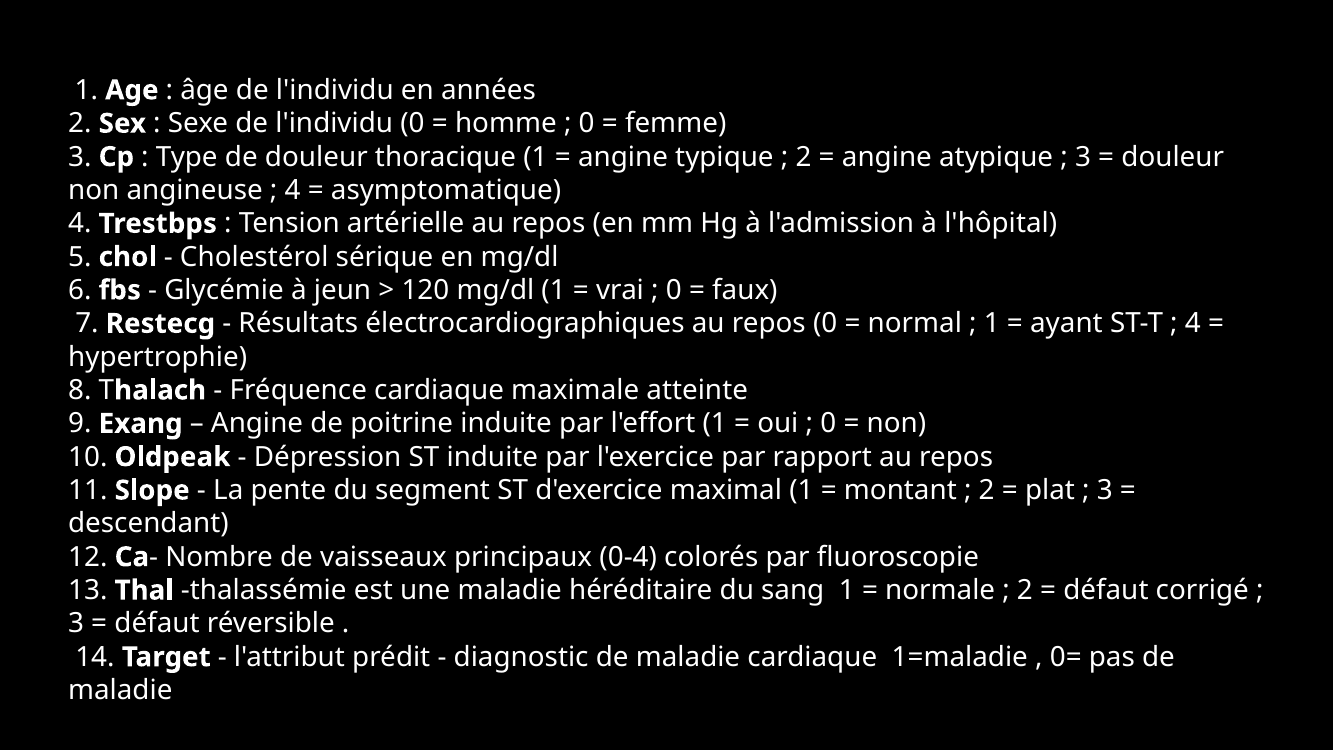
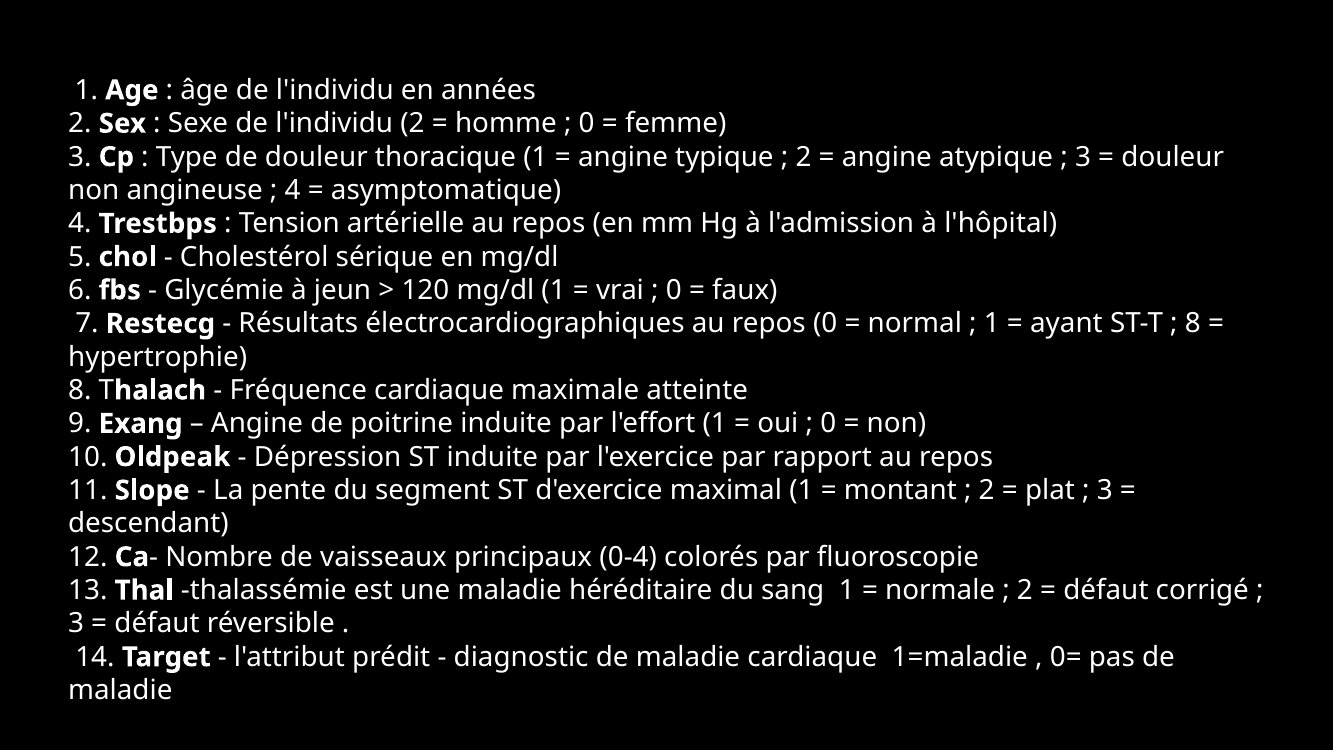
l'individu 0: 0 -> 2 (413, 124)
4: 4 -> 8 (1193, 324)
